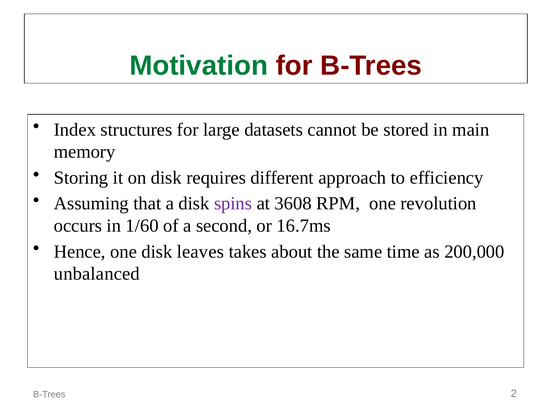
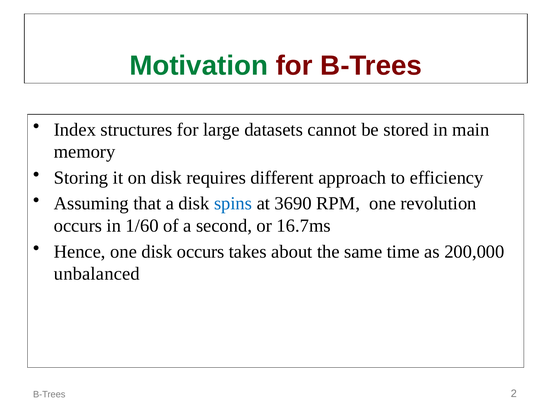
spins colour: purple -> blue (233, 204)
3608: 3608 -> 3690 (293, 204)
disk leaves: leaves -> occurs (201, 252)
